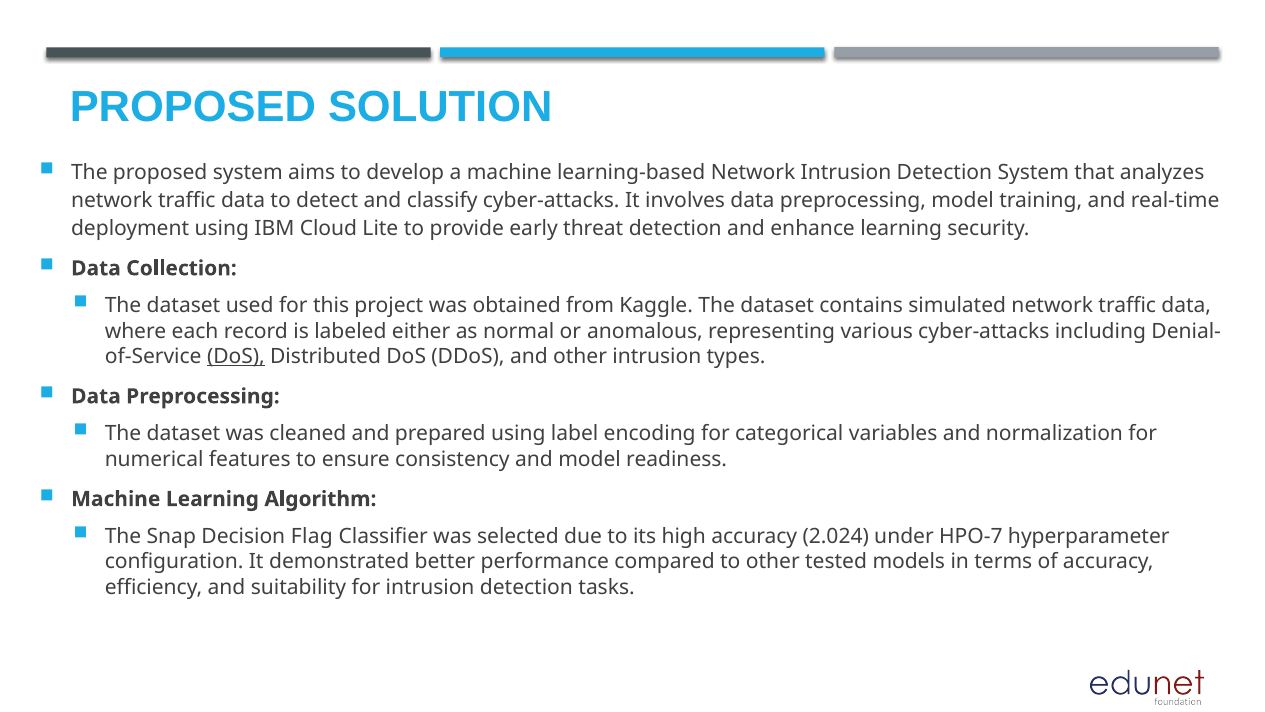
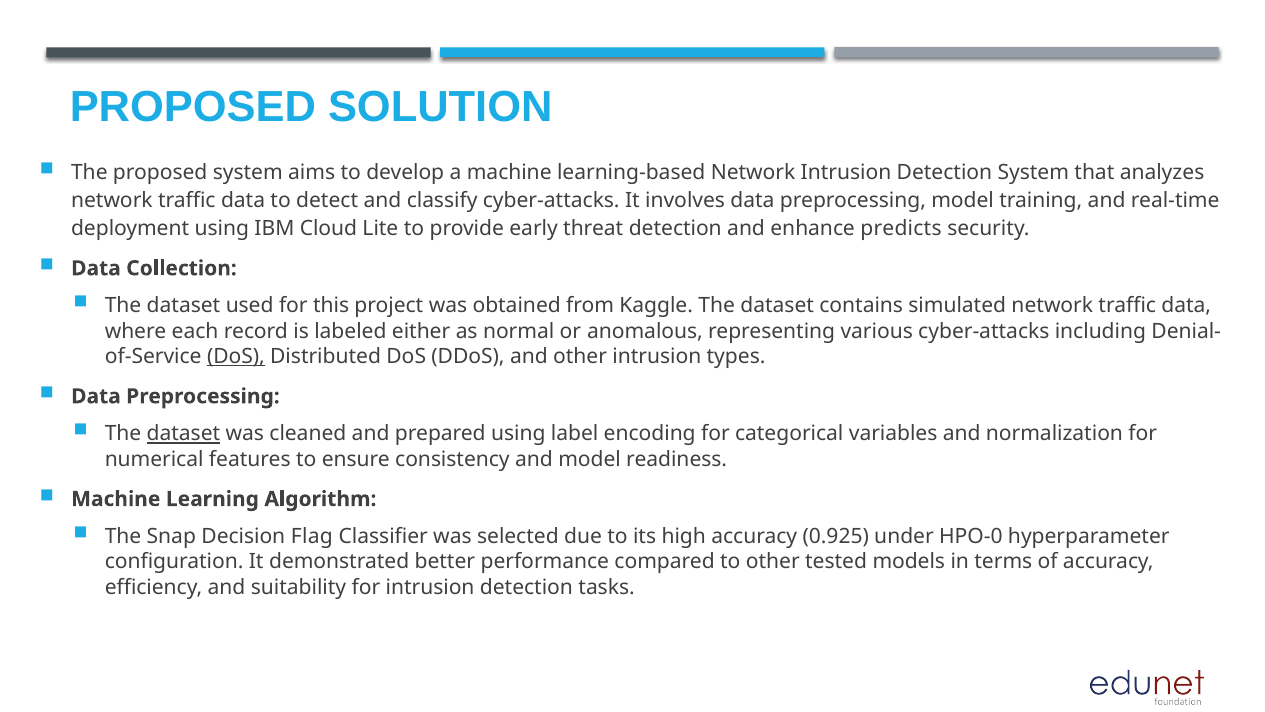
enhance learning: learning -> predicts (901, 228)
dataset underline: none -> present (183, 434)
2.024: 2.024 -> 0.925 (836, 536)
HPO-7: HPO-7 -> HPO-0 (971, 536)
